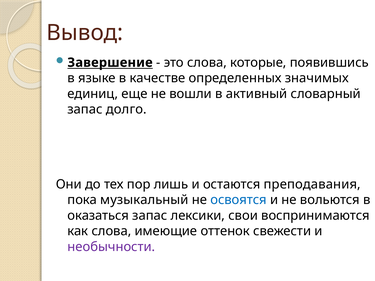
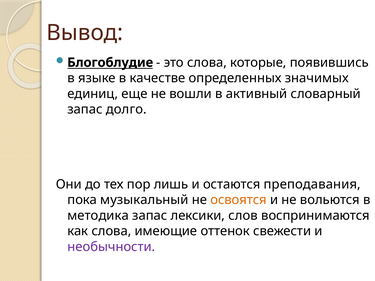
Завершение: Завершение -> Блогоблудие (110, 63)
освоятся colour: blue -> orange (239, 200)
оказаться: оказаться -> методика (98, 216)
свои: свои -> слов (243, 216)
